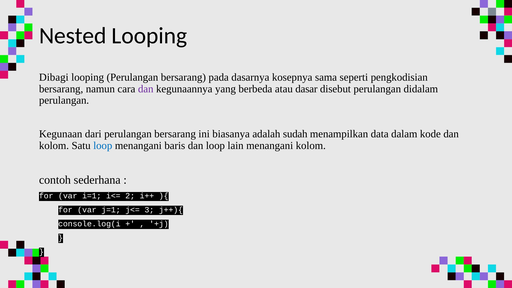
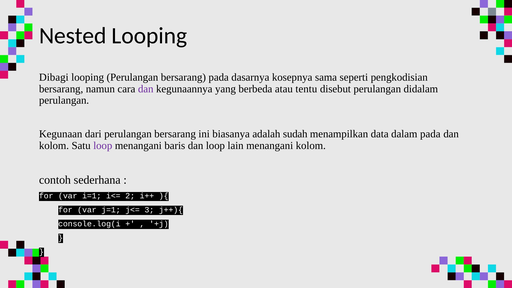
dasar: dasar -> tentu (306, 89)
dalam kode: kode -> pada (430, 134)
loop colour: blue -> purple (103, 146)
